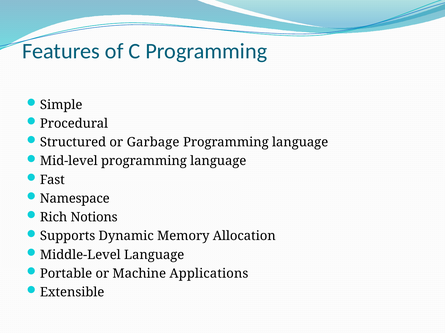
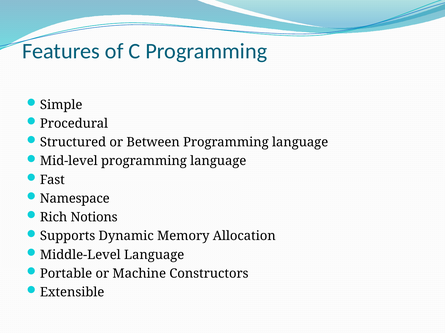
Garbage: Garbage -> Between (153, 143)
Applications: Applications -> Constructors (209, 274)
